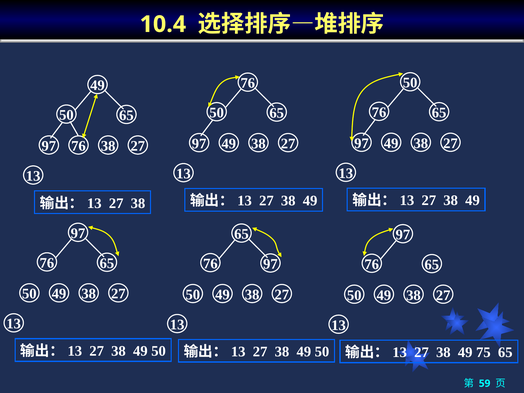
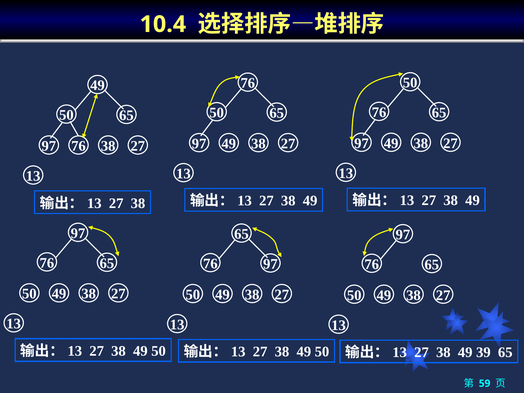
75: 75 -> 39 (483, 352)
